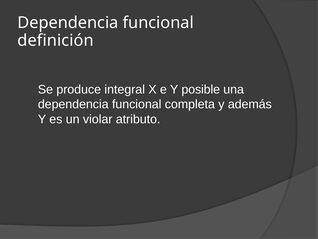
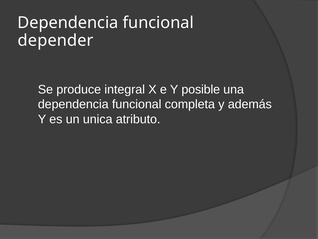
definición: definición -> depender (56, 40)
violar: violar -> unica (98, 119)
